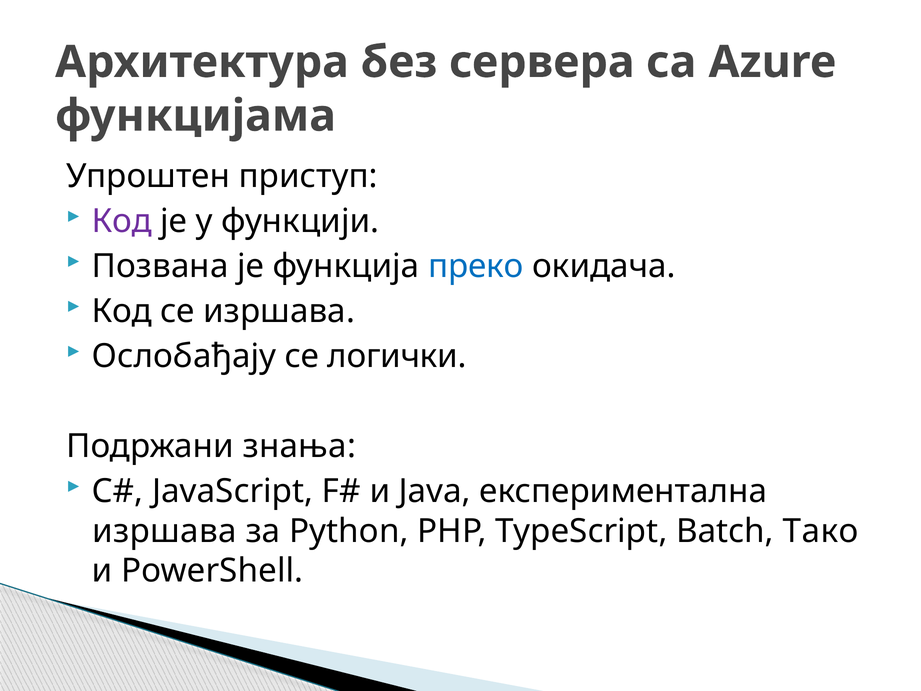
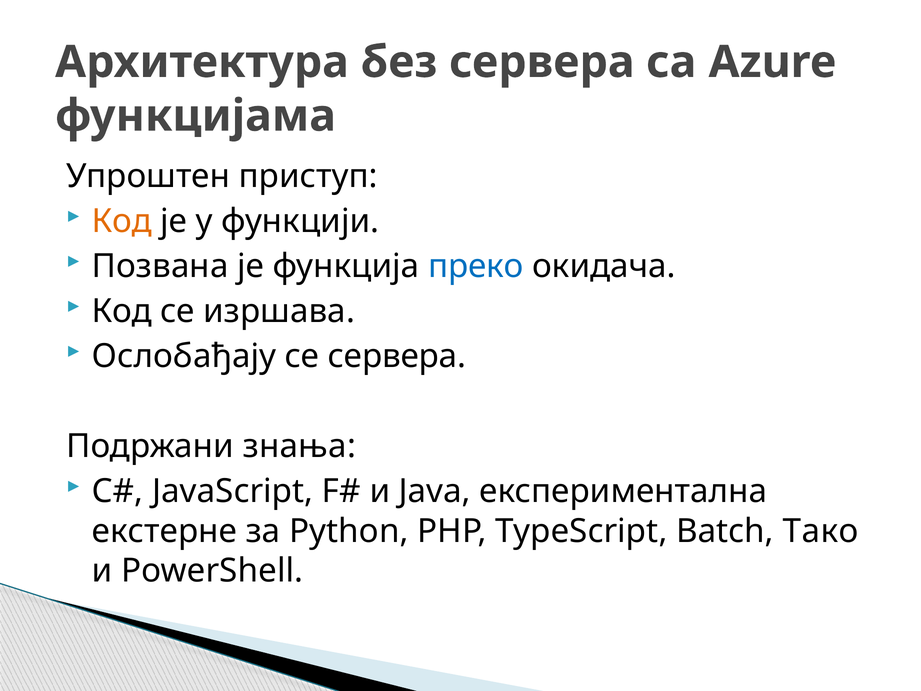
Код colour: purple -> orange (122, 221)
се логички: логички -> сервера (397, 356)
изршава: изршава -> екстерне (165, 531)
